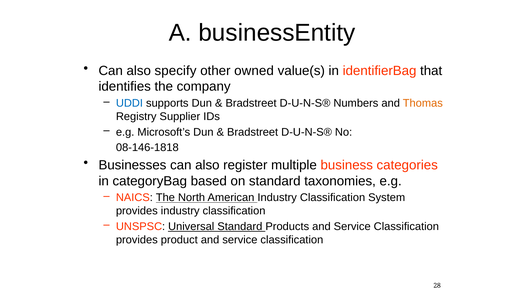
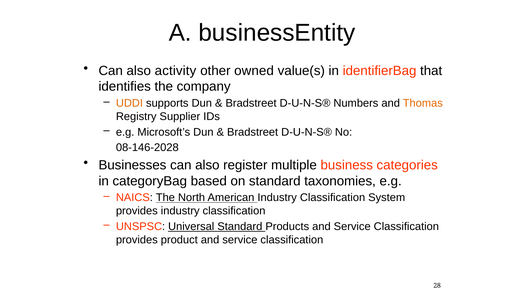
specify: specify -> activity (175, 71)
UDDI colour: blue -> orange (129, 103)
08-146-1818: 08-146-1818 -> 08-146-2028 (147, 147)
